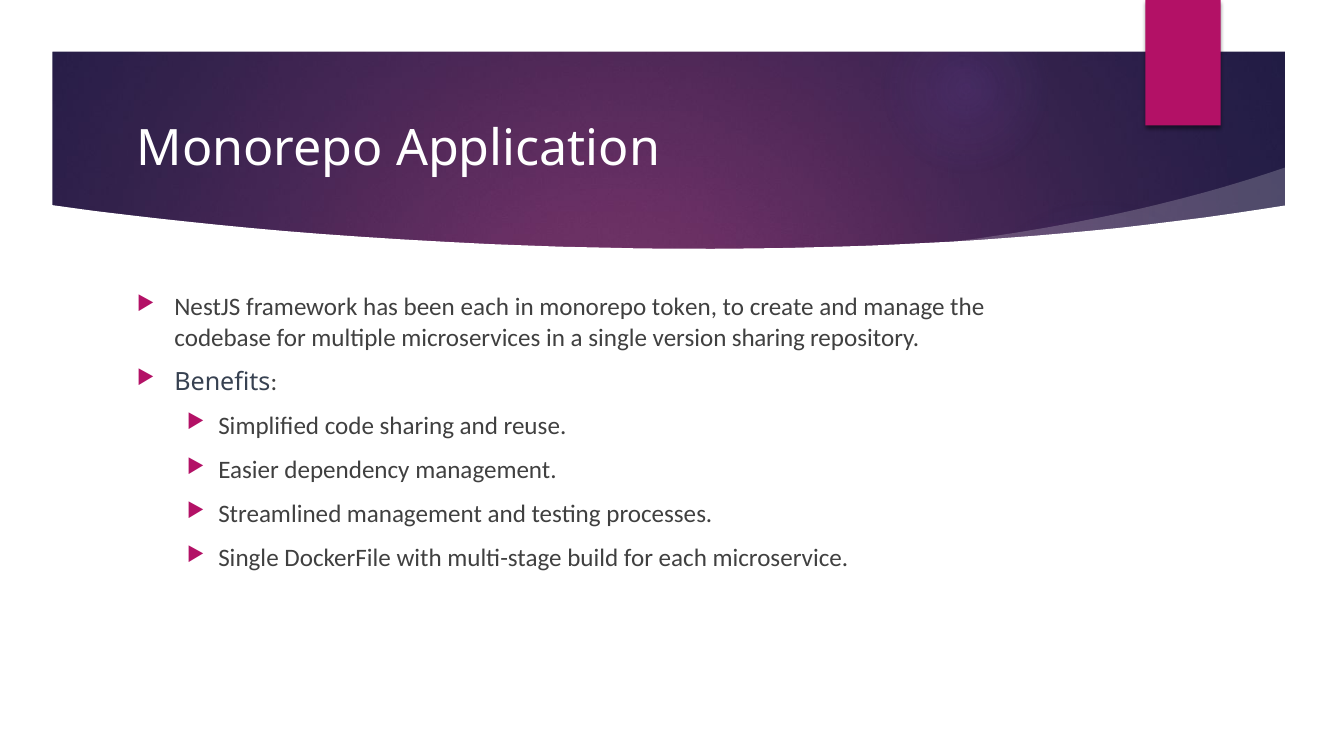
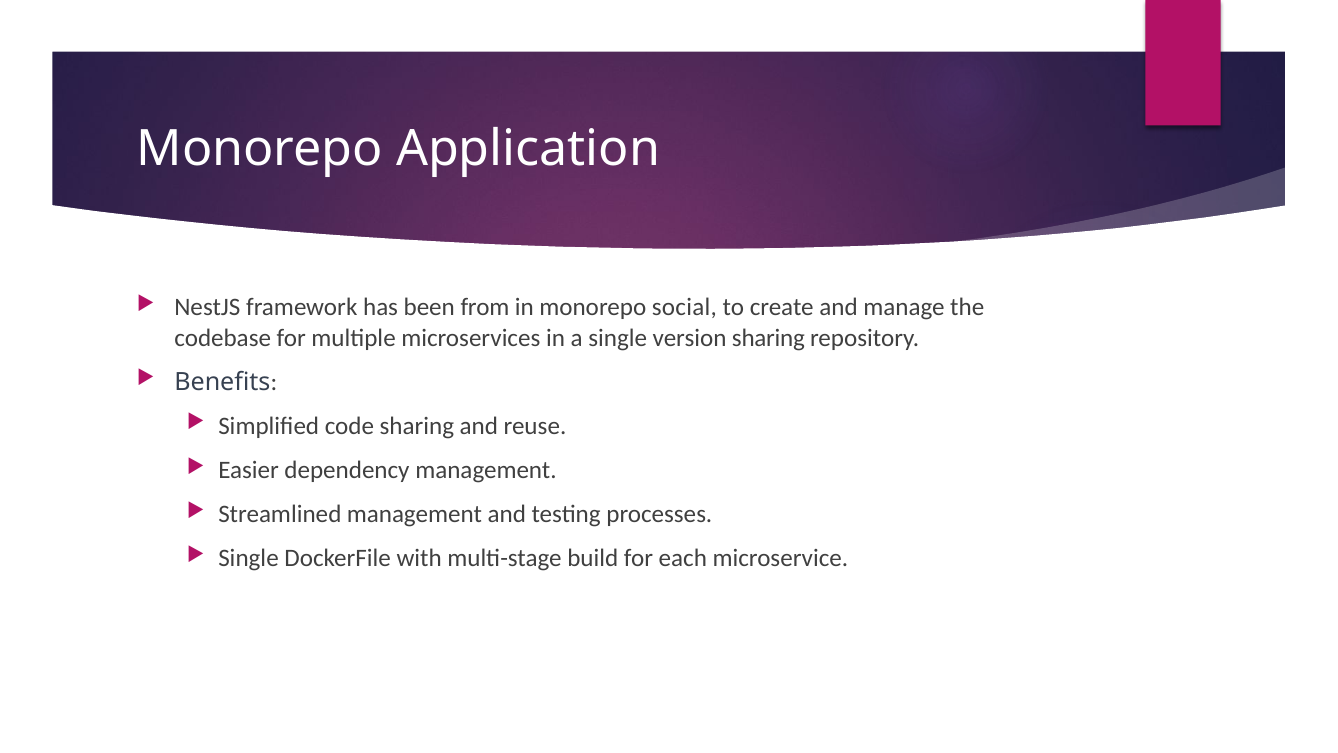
been each: each -> from (485, 308)
token: token -> social (684, 308)
